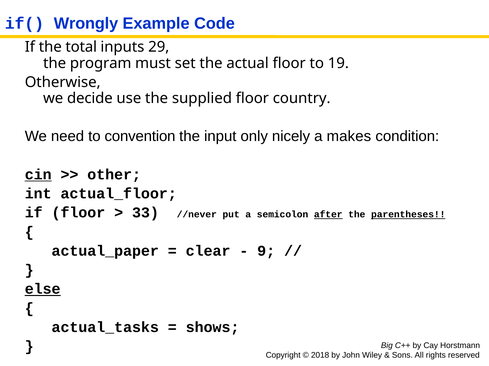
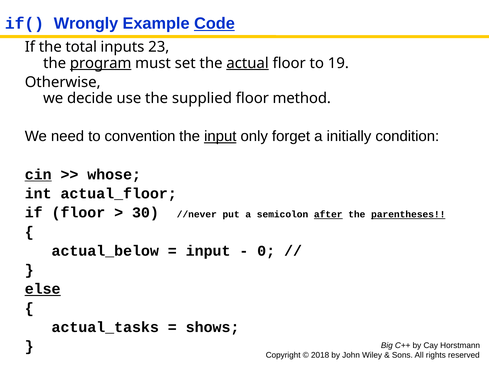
Code underline: none -> present (214, 24)
29: 29 -> 23 (159, 47)
program underline: none -> present (101, 63)
actual underline: none -> present (248, 63)
country: country -> method (302, 98)
input underline: none -> present (220, 137)
nicely: nicely -> forget (291, 137)
makes: makes -> initially (349, 137)
other: other -> whose (114, 175)
33: 33 -> 30 (145, 213)
actual_paper: actual_paper -> actual_below (105, 251)
clear: clear -> input (208, 251)
9: 9 -> 0 (266, 251)
